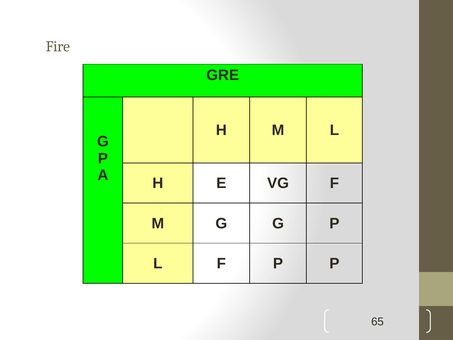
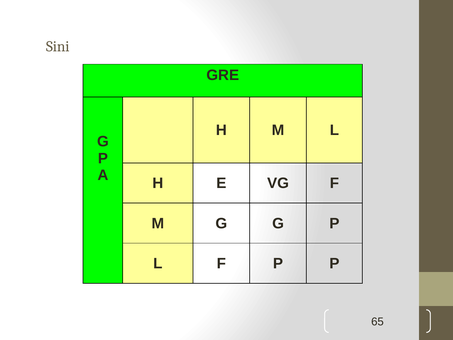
Fire: Fire -> Sini (58, 47)
